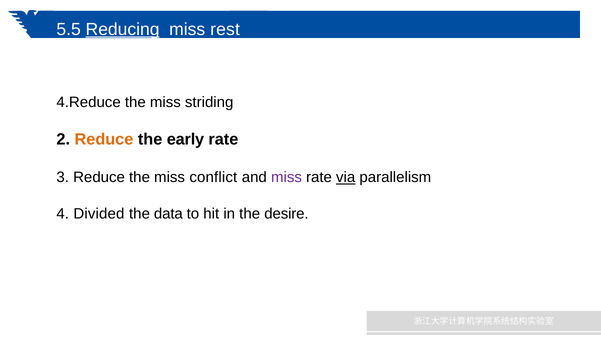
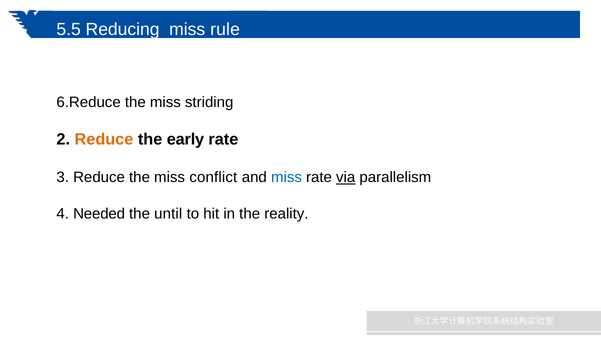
Reducing underline: present -> none (123, 29)
rest: rest -> rule (225, 29)
4.Reduce: 4.Reduce -> 6.Reduce (89, 102)
miss colour: purple -> blue (286, 178)
Divided: Divided -> Needed (99, 214)
data: data -> until (168, 214)
desire: desire -> reality (286, 214)
